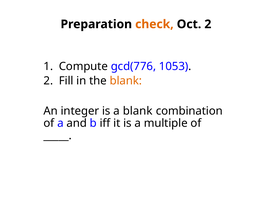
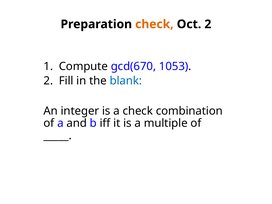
gcd(776: gcd(776 -> gcd(670 (133, 66)
blank colour: orange -> blue (126, 81)
a blank: blank -> check (138, 111)
